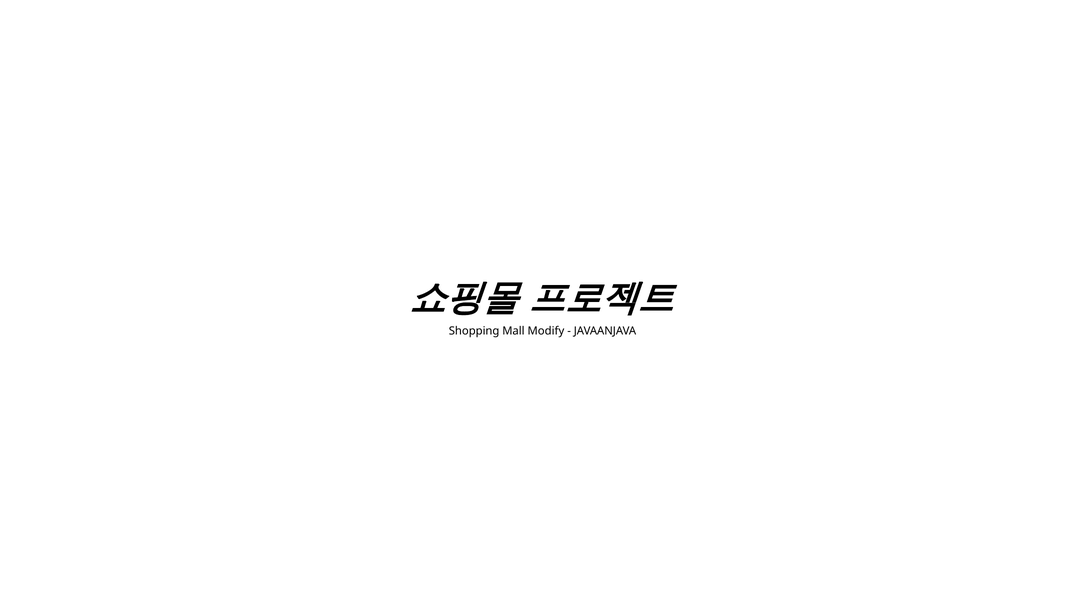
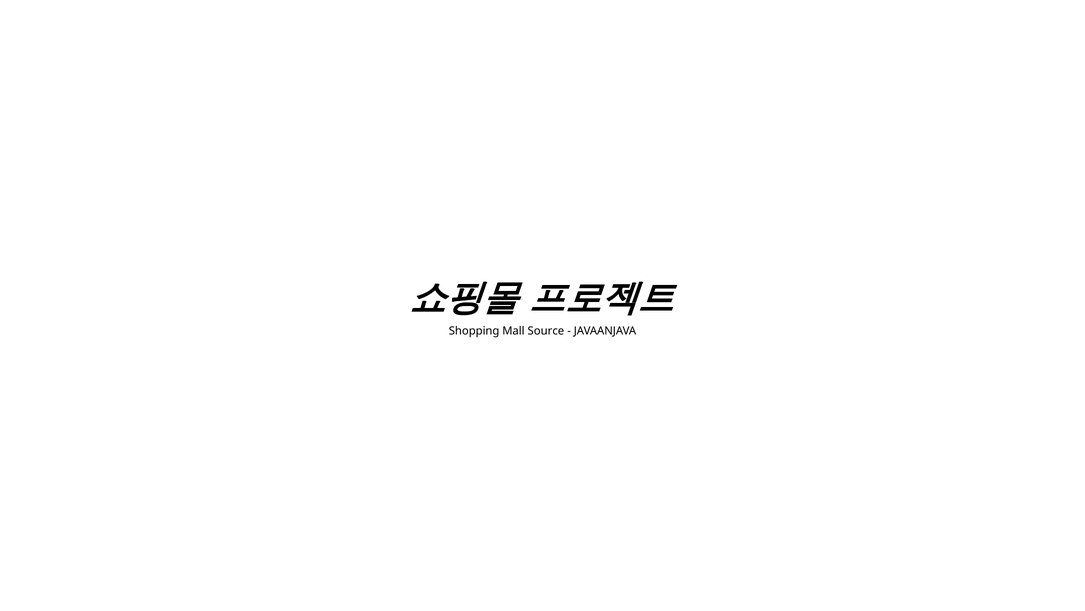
Modify: Modify -> Source (546, 331)
